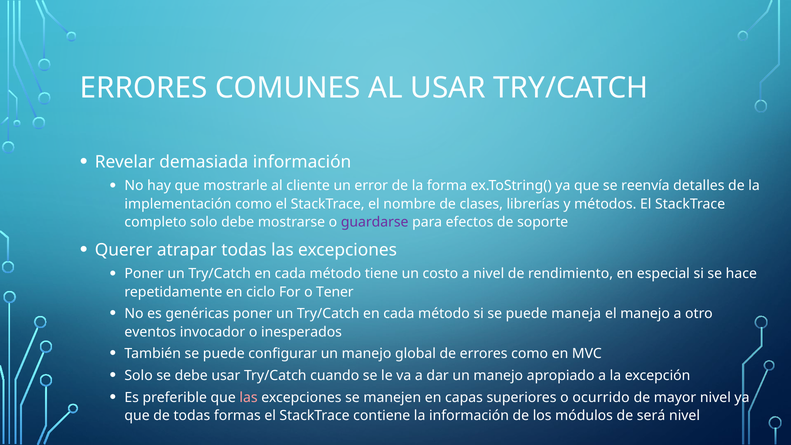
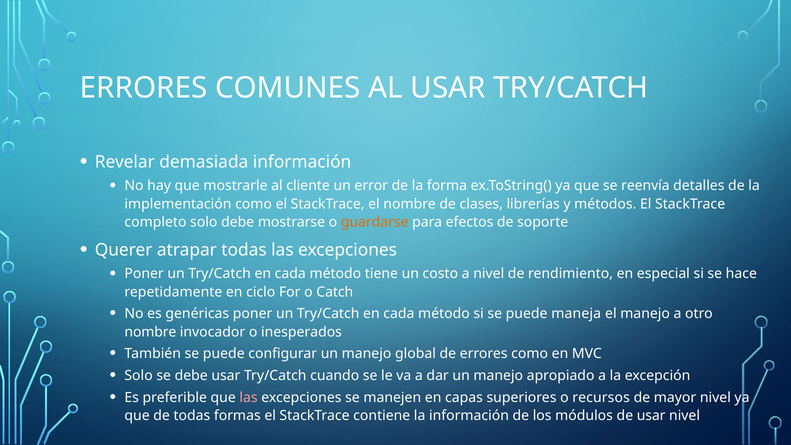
guardarse colour: purple -> orange (375, 222)
Tener: Tener -> Catch (335, 292)
eventos: eventos -> nombre (150, 332)
ocurrido: ocurrido -> recursos (601, 397)
de será: será -> usar (651, 416)
